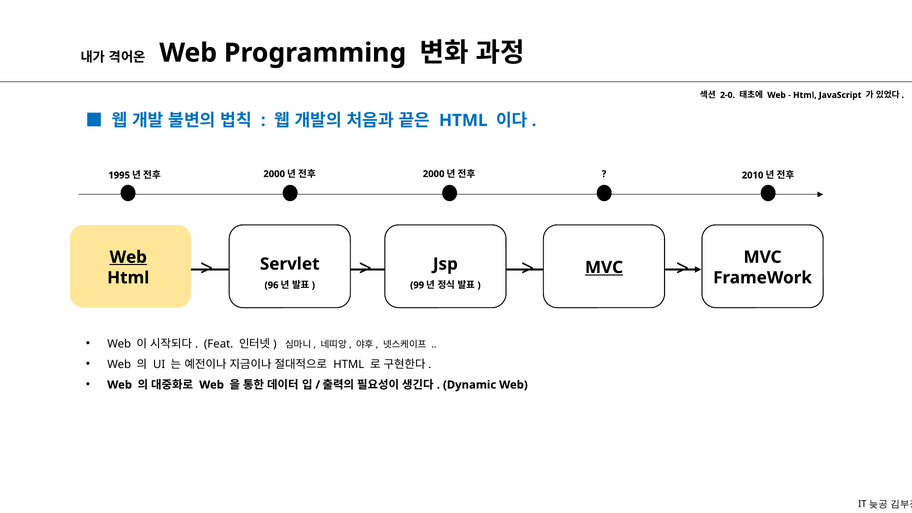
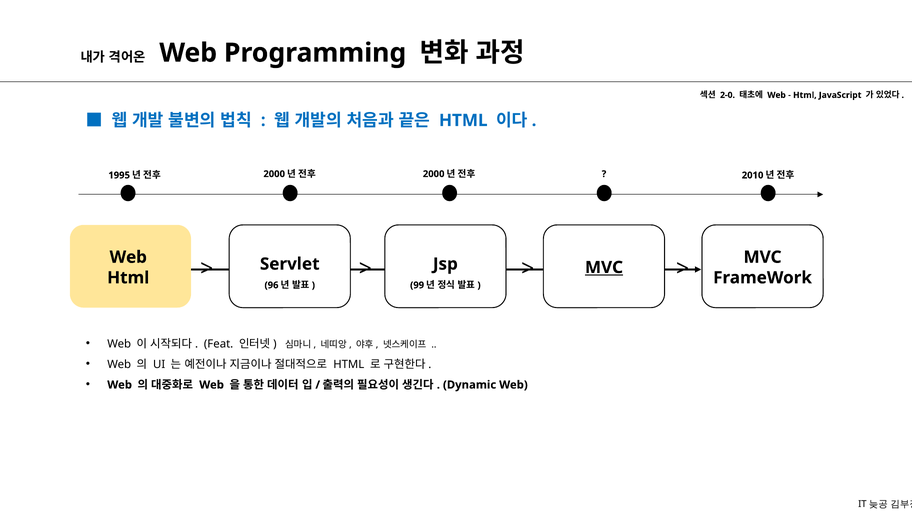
Web underline: present -> none (128, 257)
